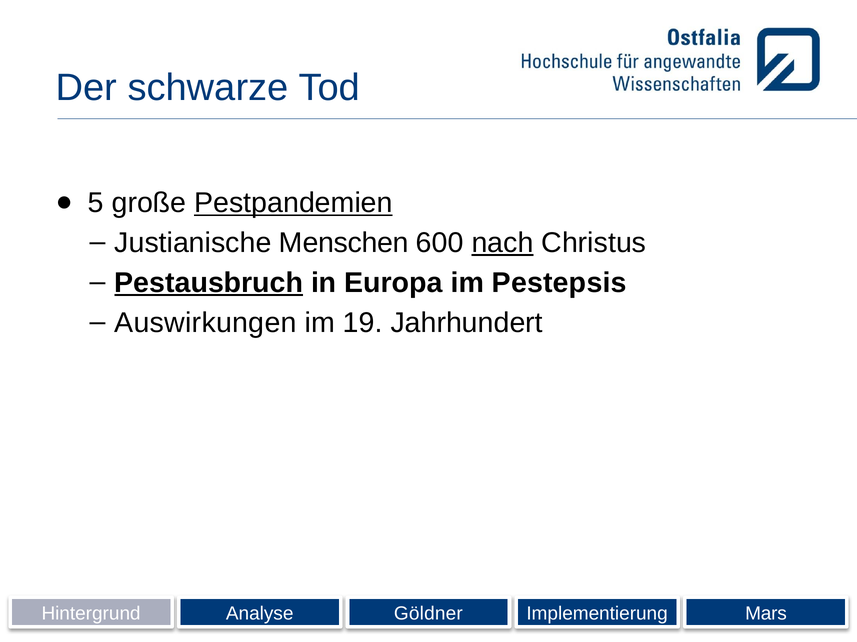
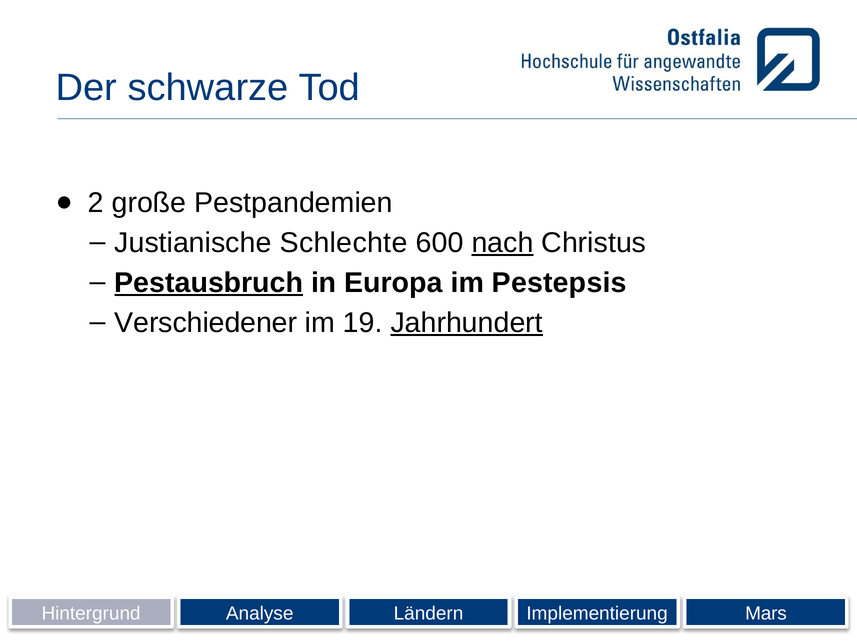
5: 5 -> 2 (96, 203)
Pestpandemien underline: present -> none (293, 203)
Menschen: Menschen -> Schlechte (344, 243)
Auswirkungen: Auswirkungen -> Verschiedener (206, 323)
Jahrhundert underline: none -> present (467, 323)
Göldner: Göldner -> Ländern (428, 614)
